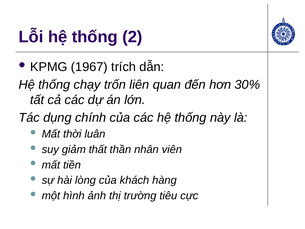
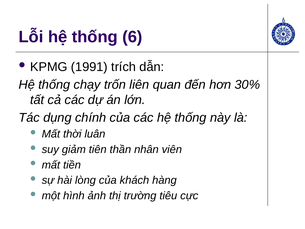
2: 2 -> 6 (132, 37)
1967: 1967 -> 1991 (89, 67)
thất: thất -> tiên (98, 149)
